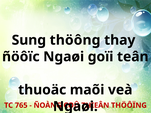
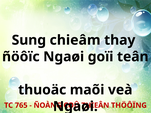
thöông: thöông -> chieâm (75, 40)
